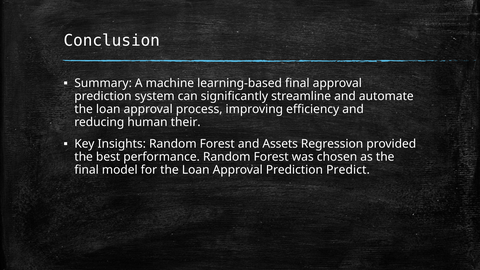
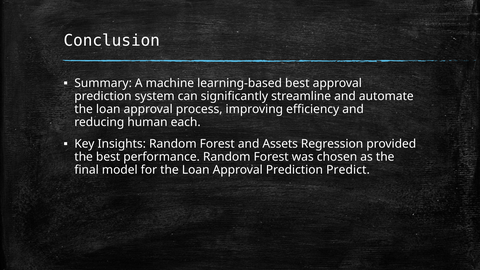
learning-based final: final -> best (297, 83)
their: their -> each (186, 122)
